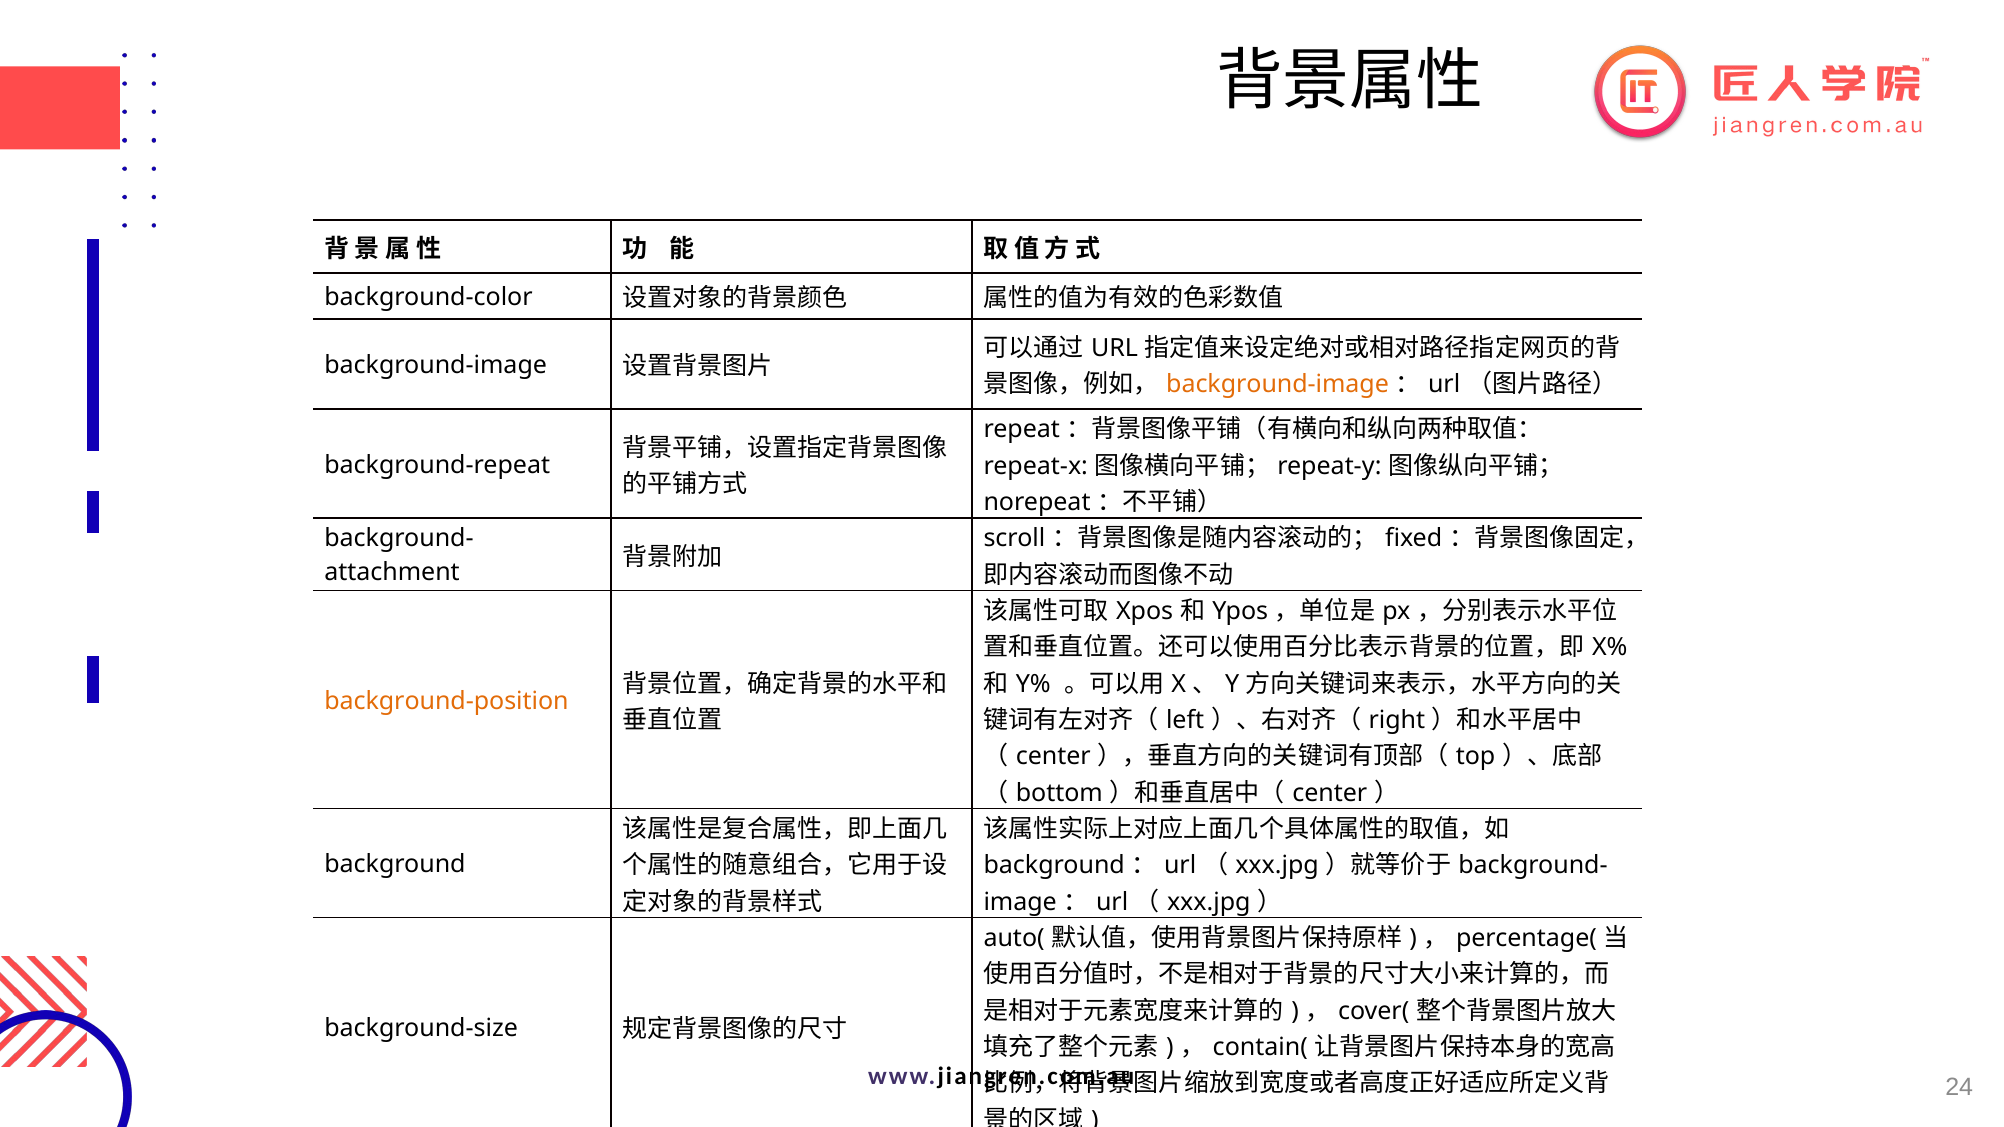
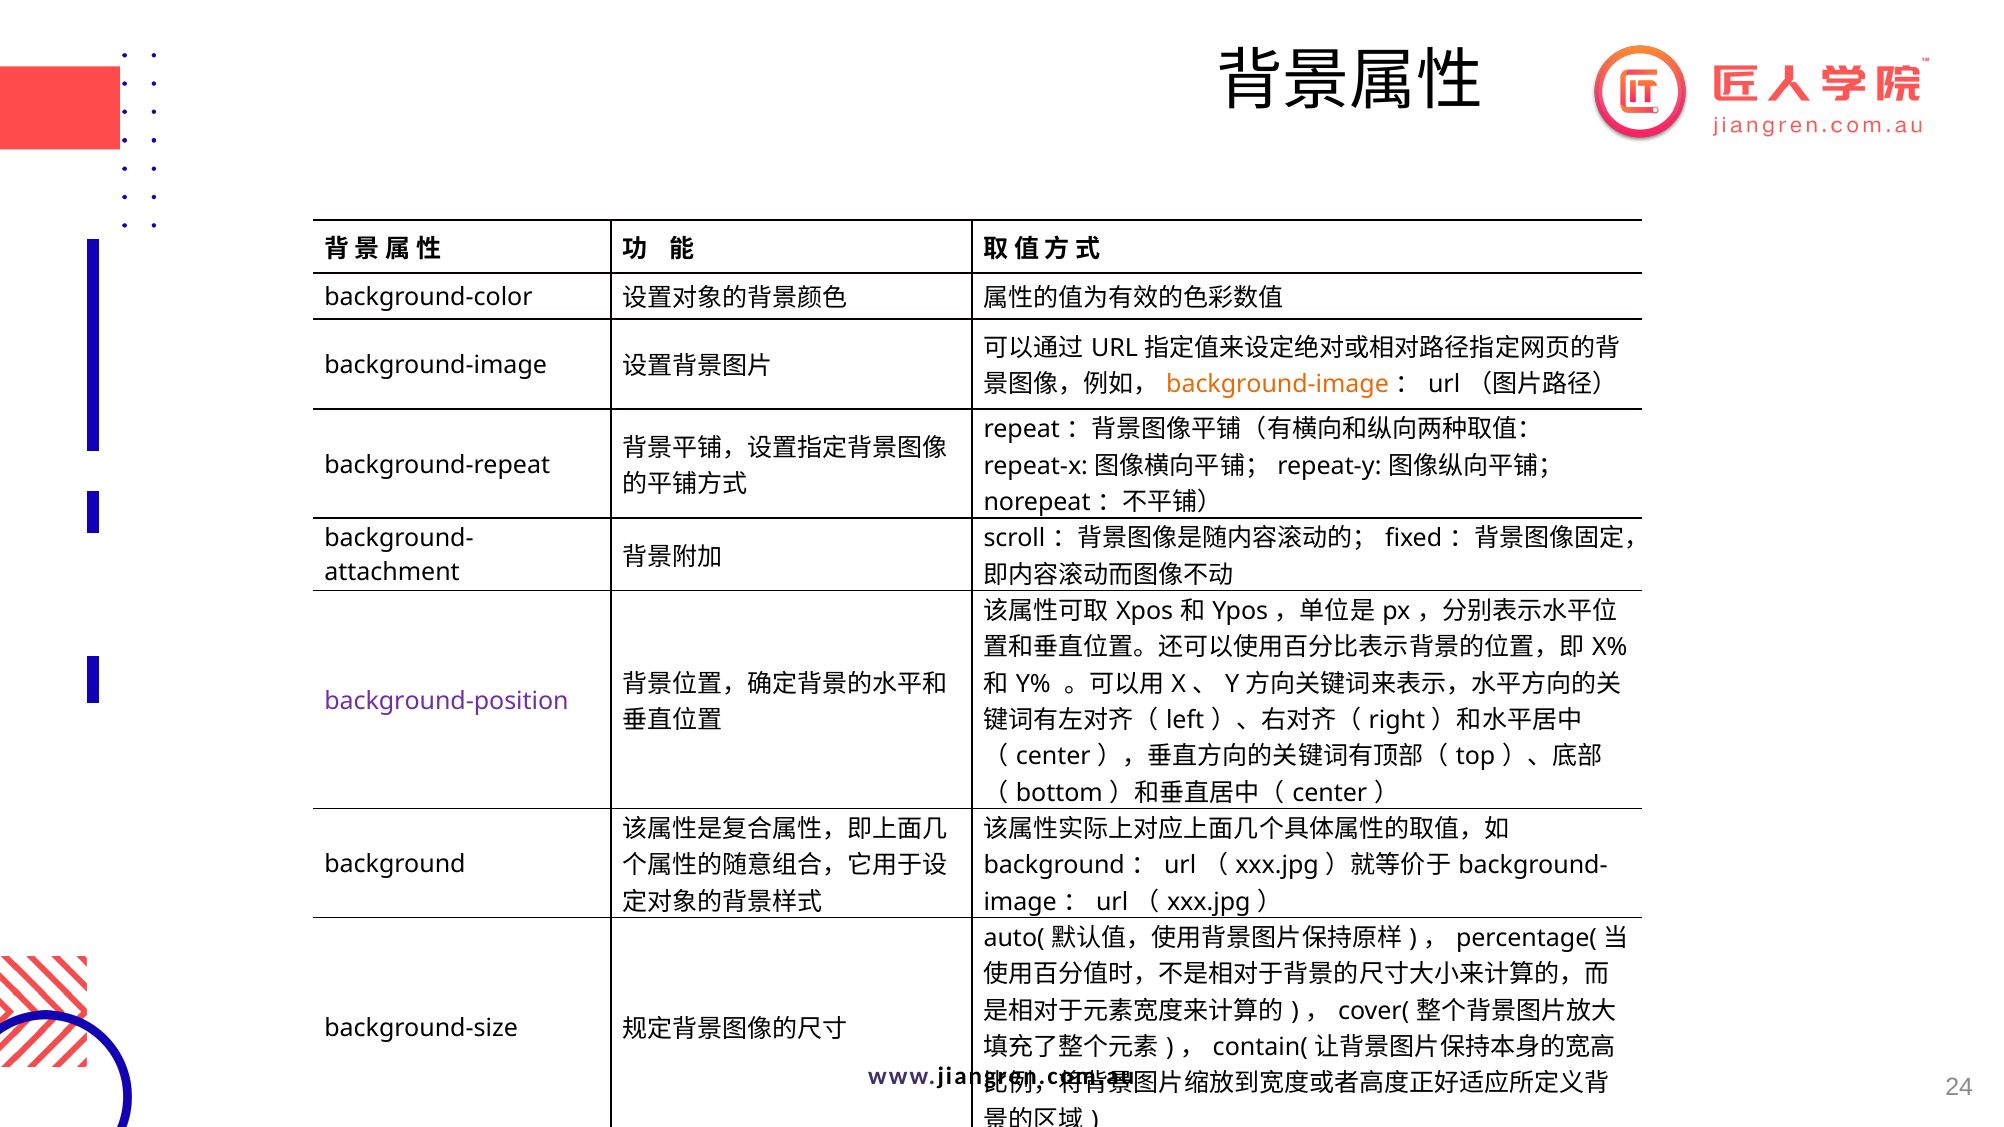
background-position colour: orange -> purple (446, 701)
